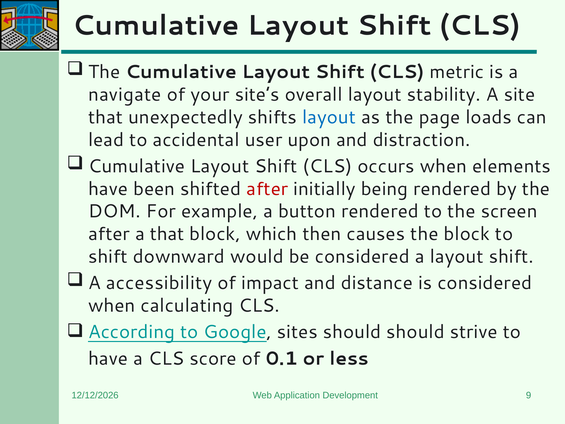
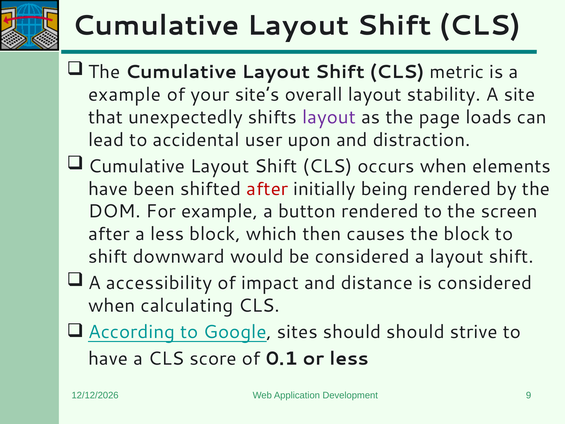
navigate: navigate -> example (125, 95)
layout colour: blue -> purple (329, 117)
a that: that -> less (167, 234)
